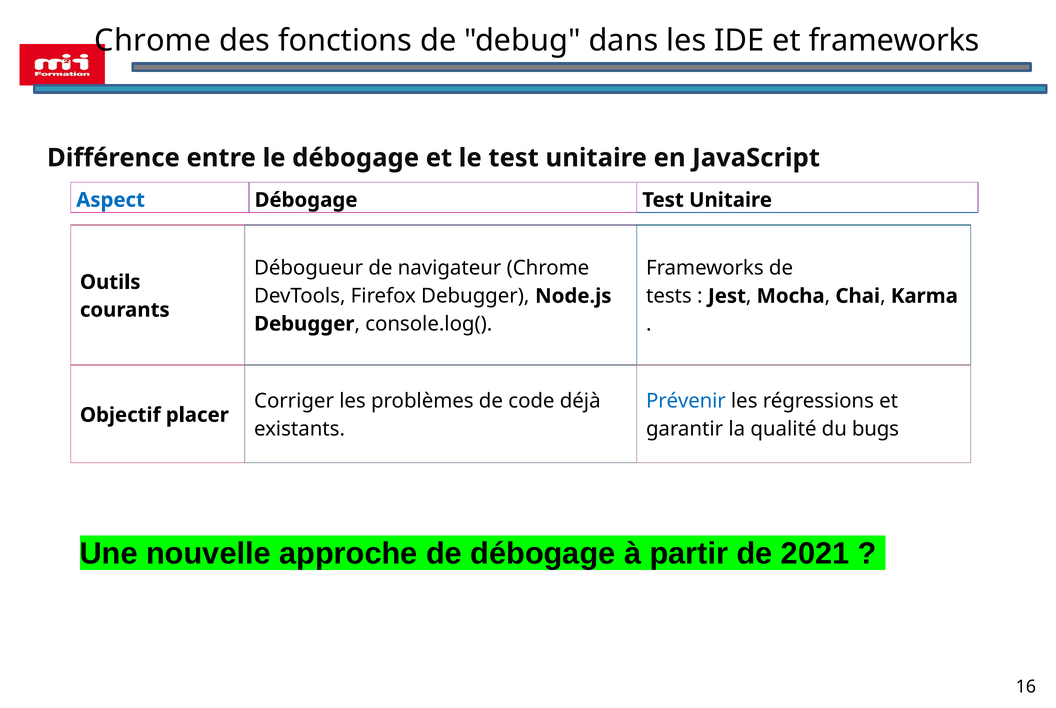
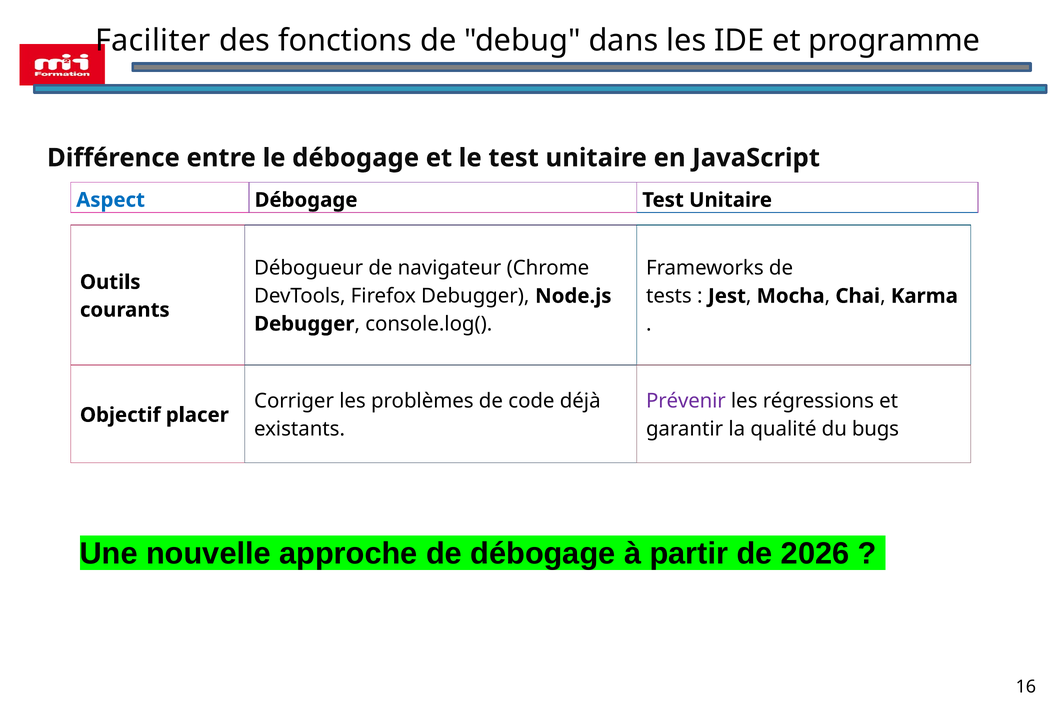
Chrome: Chrome -> Faciliter (153, 40)
et frameworks: frameworks -> programme (894, 40)
Prévenir colour: blue -> purple (686, 401)
2021: 2021 -> 2026 (815, 553)
